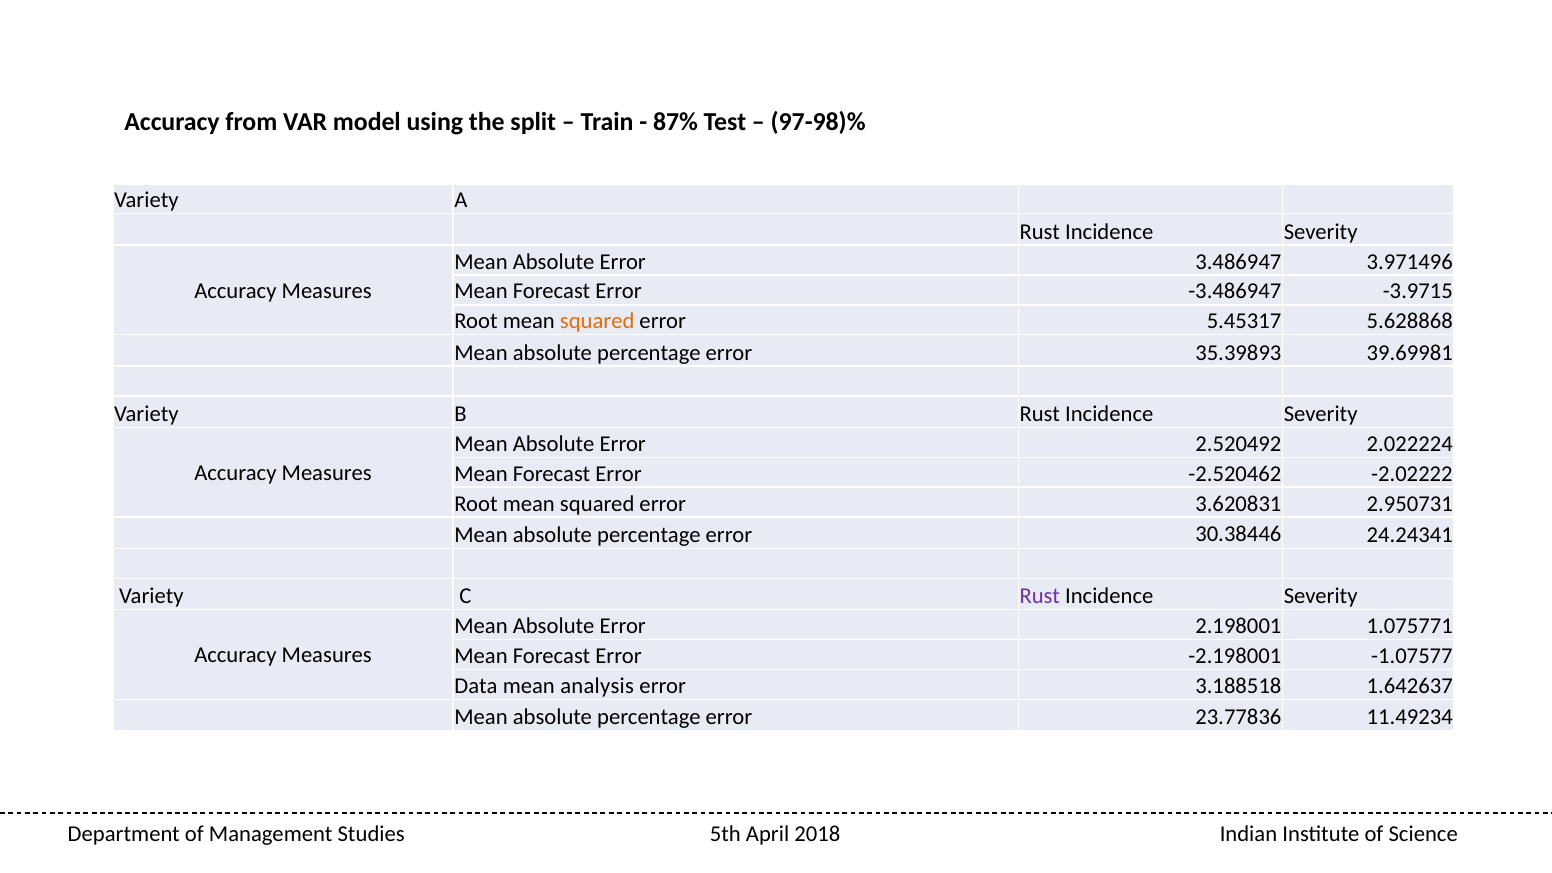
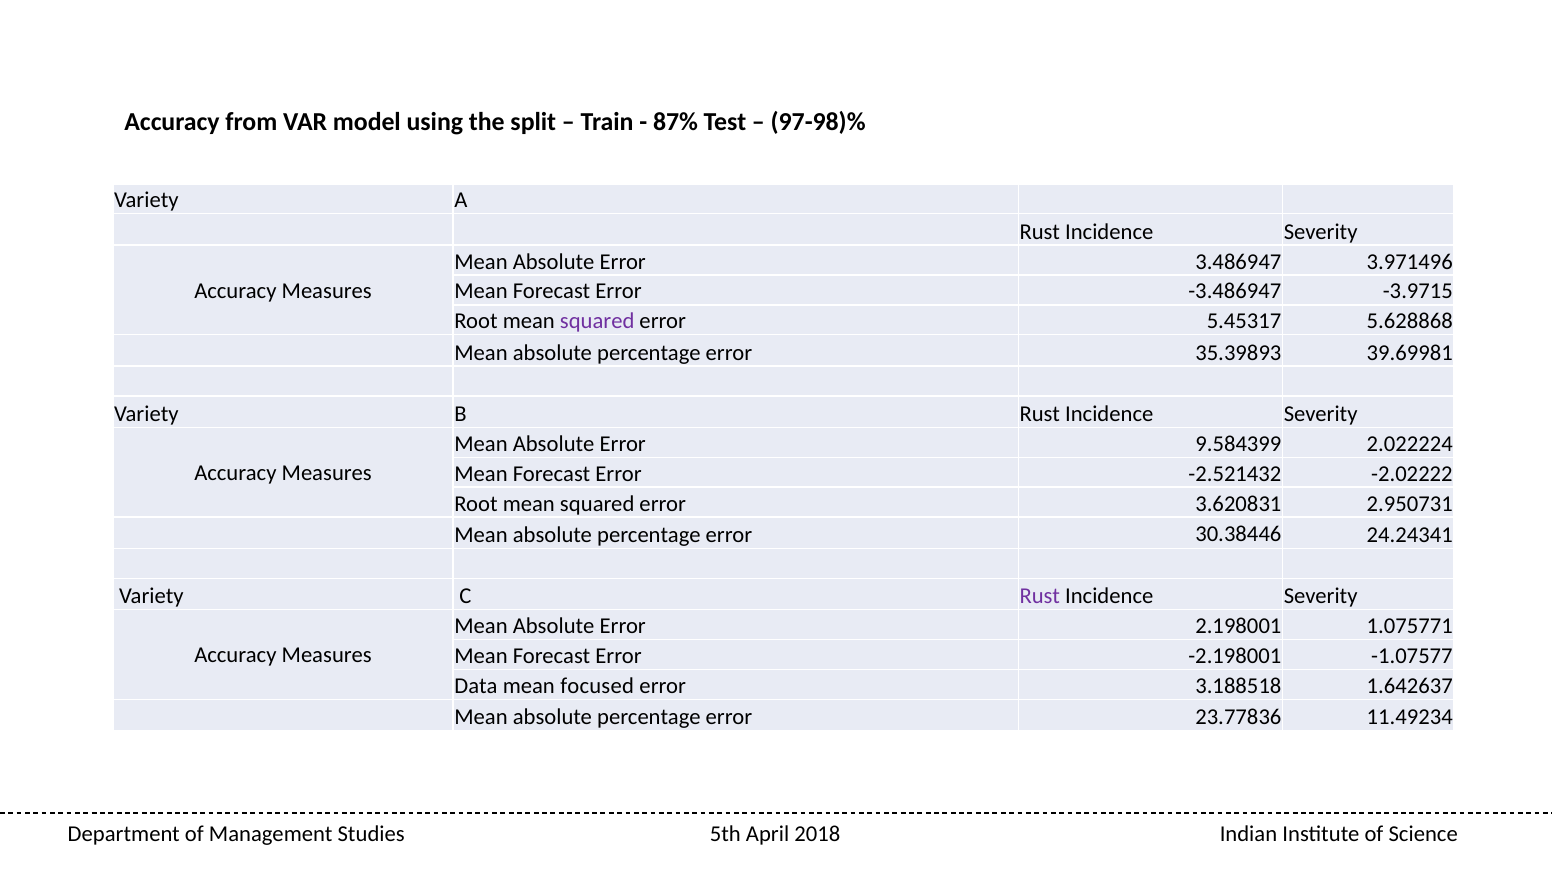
squared colour: orange -> purple (597, 321)
2.520492: 2.520492 -> 9.584399 (1238, 444)
-2.520462: -2.520462 -> -2.521432 (1235, 474)
analysis: analysis -> focused (597, 686)
